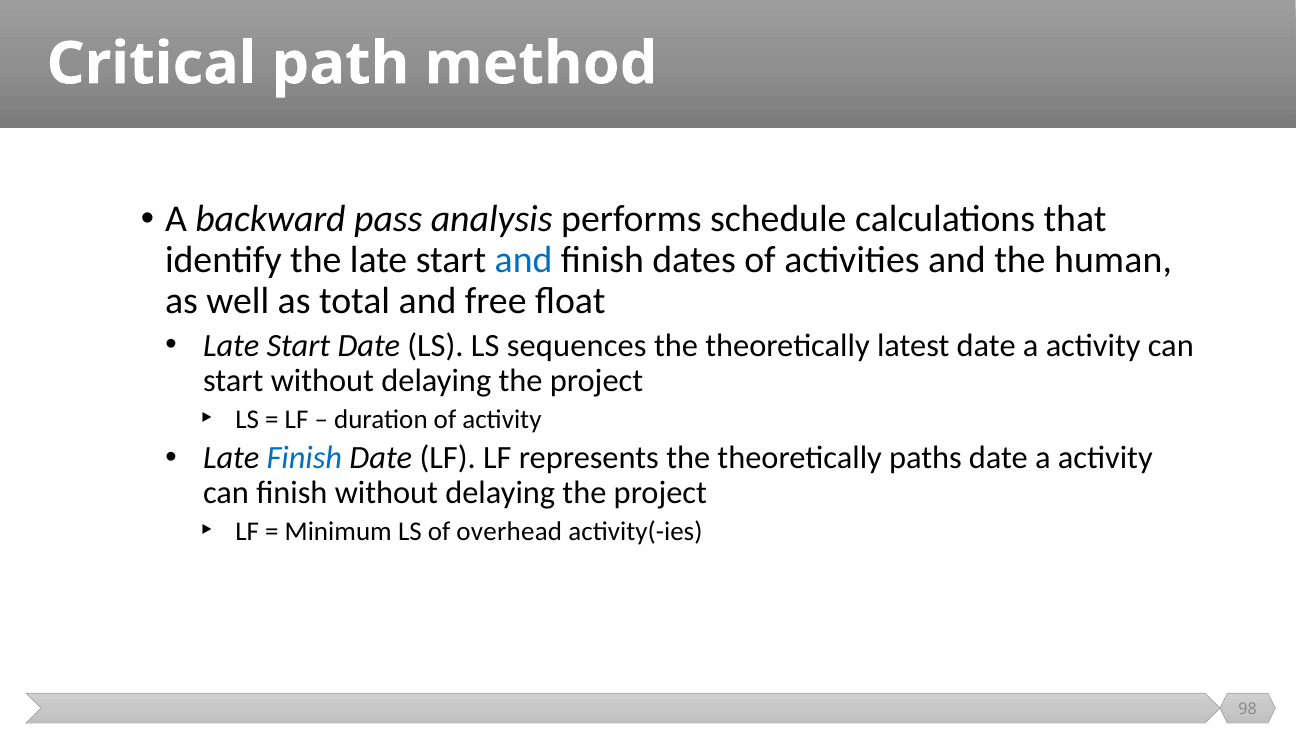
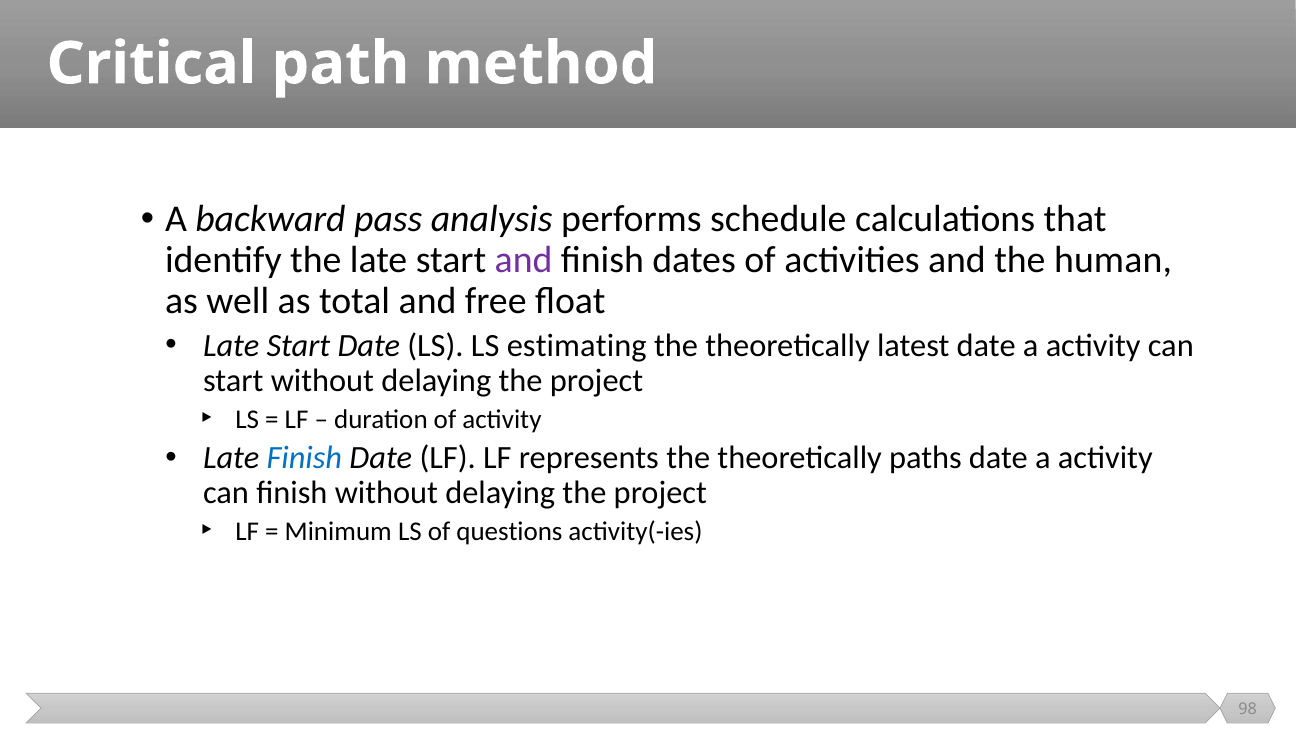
and colour: blue -> purple (524, 260)
sequences: sequences -> estimating (577, 345)
overhead: overhead -> questions (509, 532)
